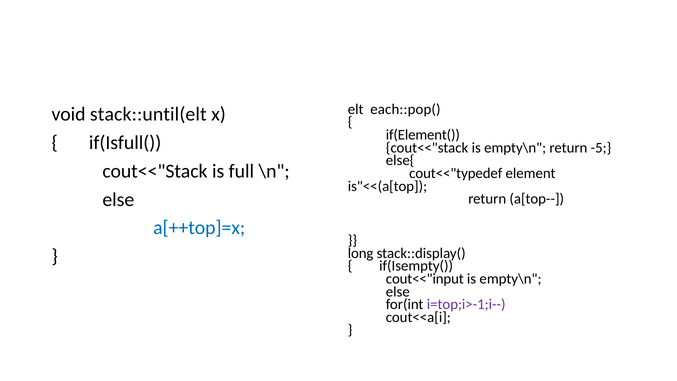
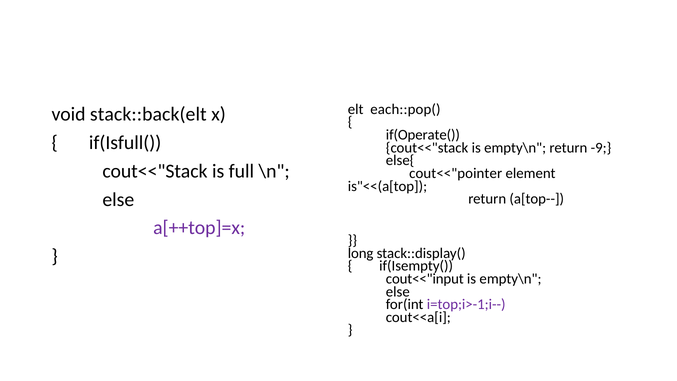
stack::until(elt: stack::until(elt -> stack::back(elt (148, 114)
if(Element(: if(Element( -> if(Operate( (423, 135)
-5: -5 -> -9 (601, 148)
cout<<"typedef: cout<<"typedef -> cout<<"pointer (456, 173)
a[++top]=x colour: blue -> purple (199, 228)
